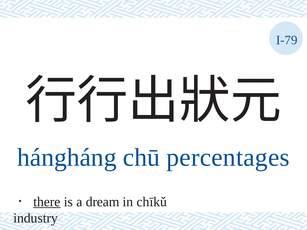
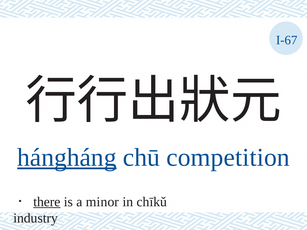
I-79: I-79 -> I-67 (287, 40)
hángháng underline: none -> present (67, 158)
percentages: percentages -> competition (228, 158)
dream: dream -> minor (102, 202)
